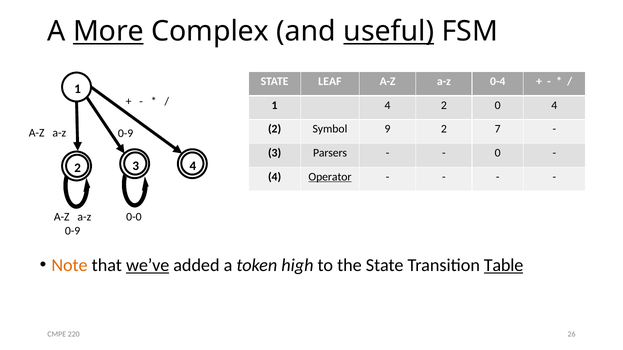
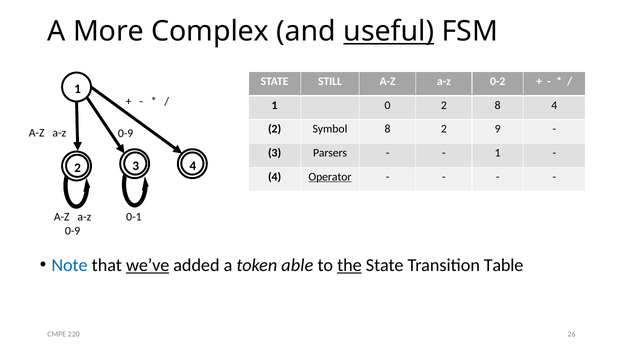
More underline: present -> none (108, 31)
LEAF: LEAF -> STILL (330, 82)
0-4: 0-4 -> 0-2 (498, 82)
1 4: 4 -> 0 (388, 105)
2 0: 0 -> 8 (498, 105)
Symbol 9: 9 -> 8 (388, 129)
7: 7 -> 9 (498, 129)
0: 0 -> 1 (498, 153)
0-0: 0-0 -> 0-1 (134, 217)
Note colour: orange -> blue (70, 266)
high: high -> able (297, 266)
the underline: none -> present (349, 266)
Table underline: present -> none (504, 266)
